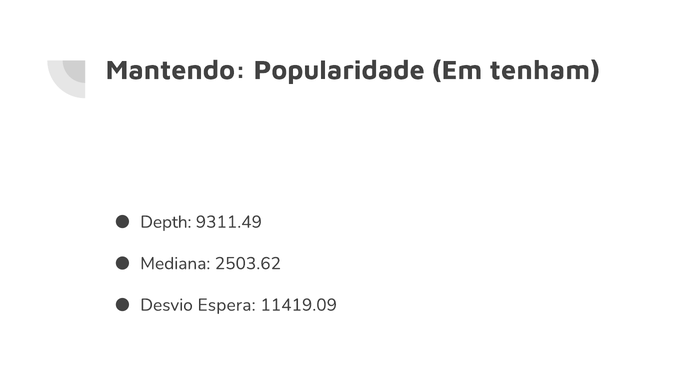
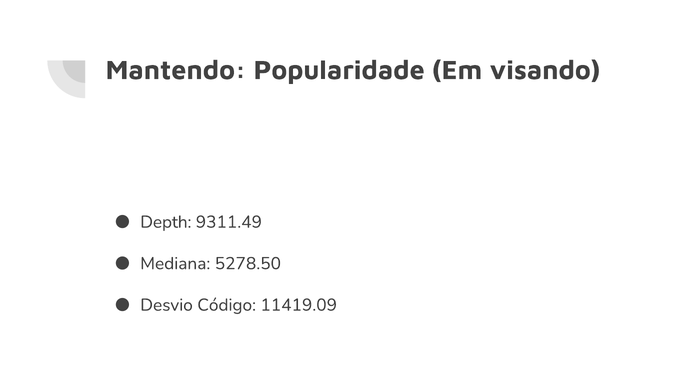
tenham: tenham -> visando (545, 70)
2503.62: 2503.62 -> 5278.50 (248, 264)
Espera: Espera -> Código (227, 305)
